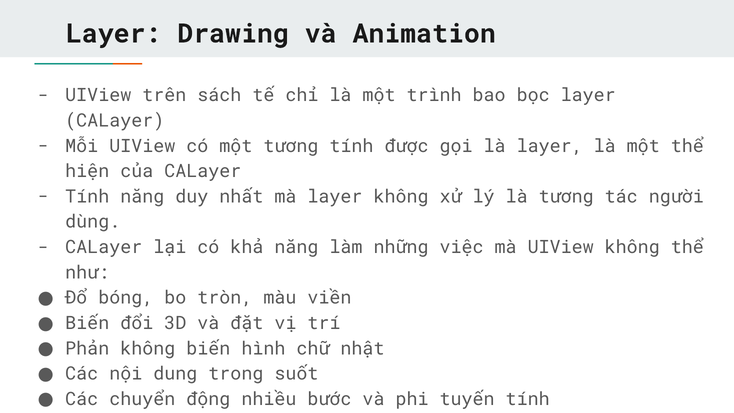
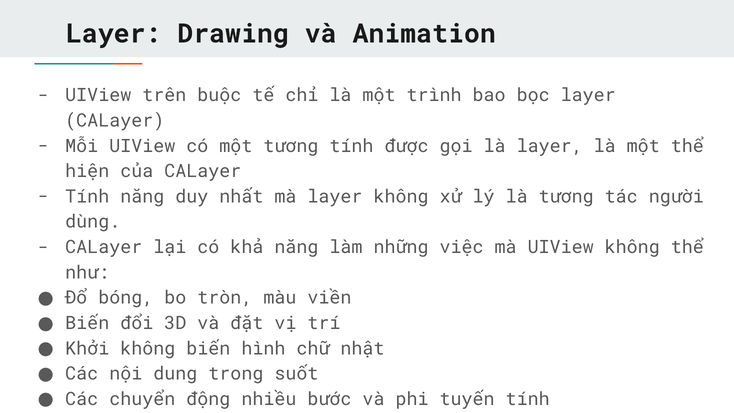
sách: sách -> buộc (219, 95)
Phản: Phản -> Khởi (87, 348)
